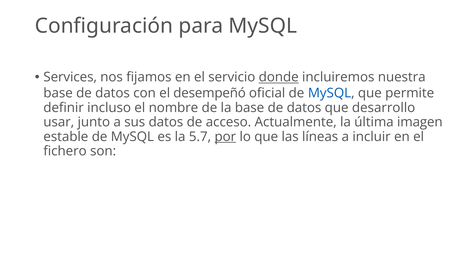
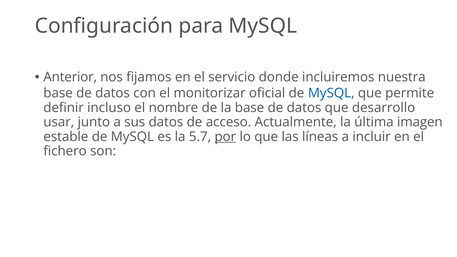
Services: Services -> Anterior (70, 77)
donde underline: present -> none (279, 77)
desempeñó: desempeñó -> monitorizar (210, 93)
